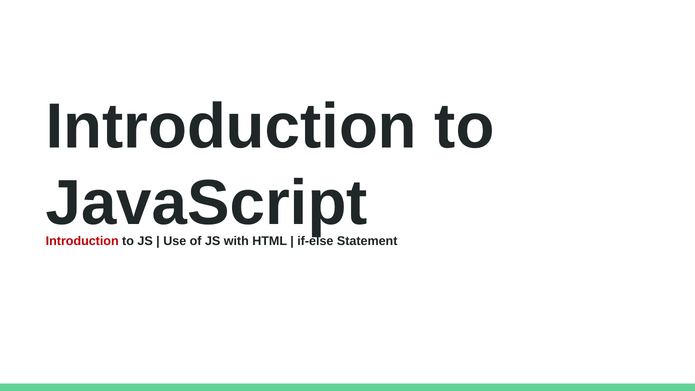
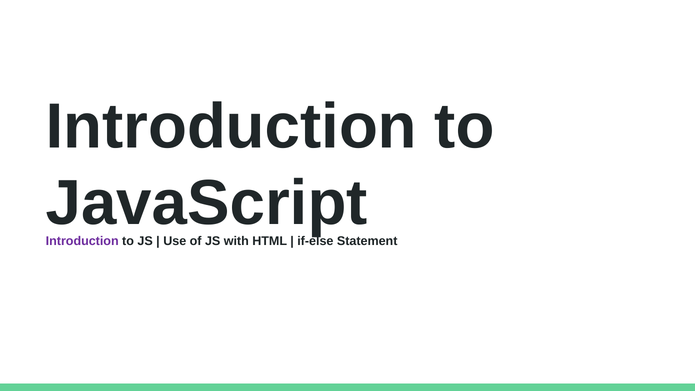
Introduction colour: red -> purple (82, 241)
